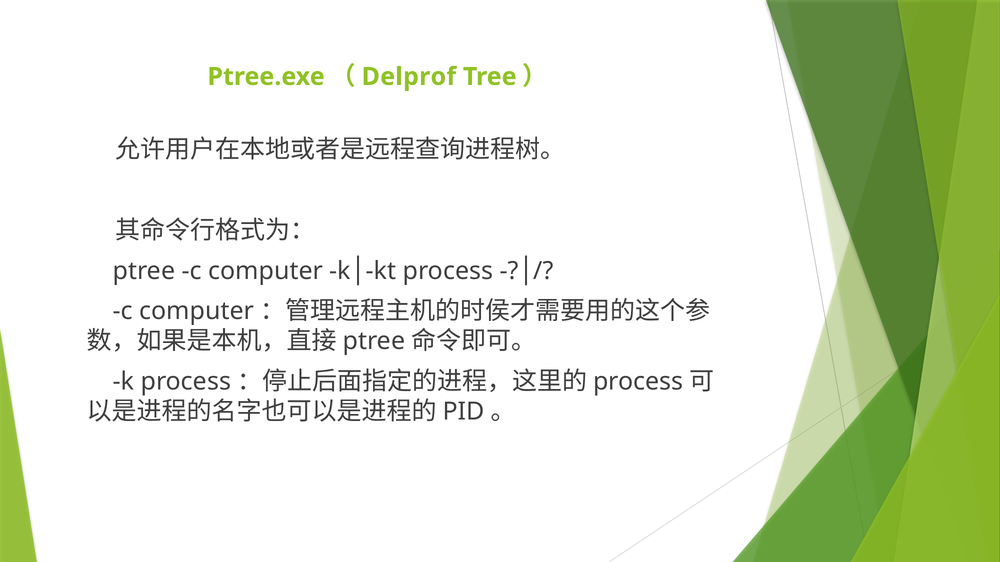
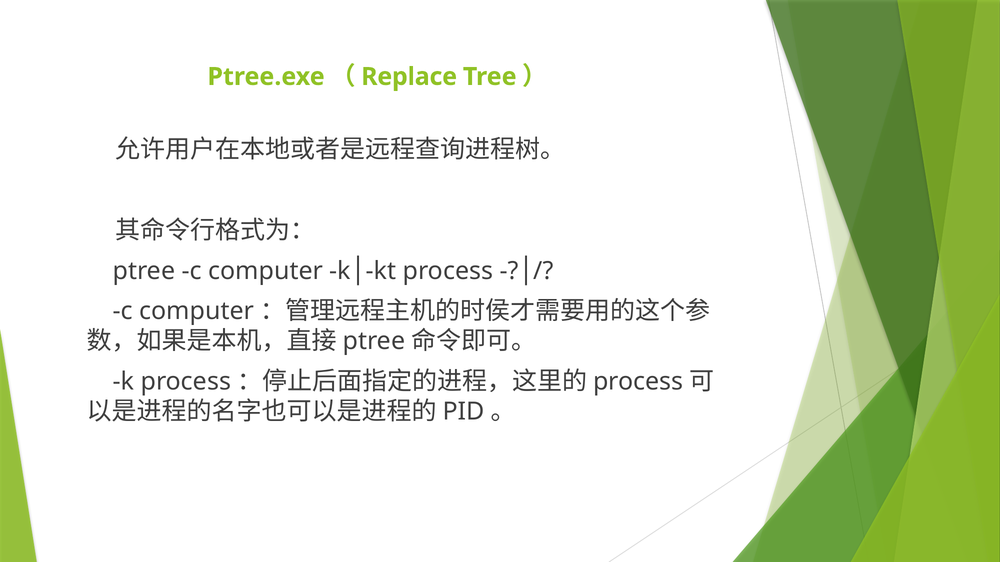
Delprof: Delprof -> Replace (409, 77)
